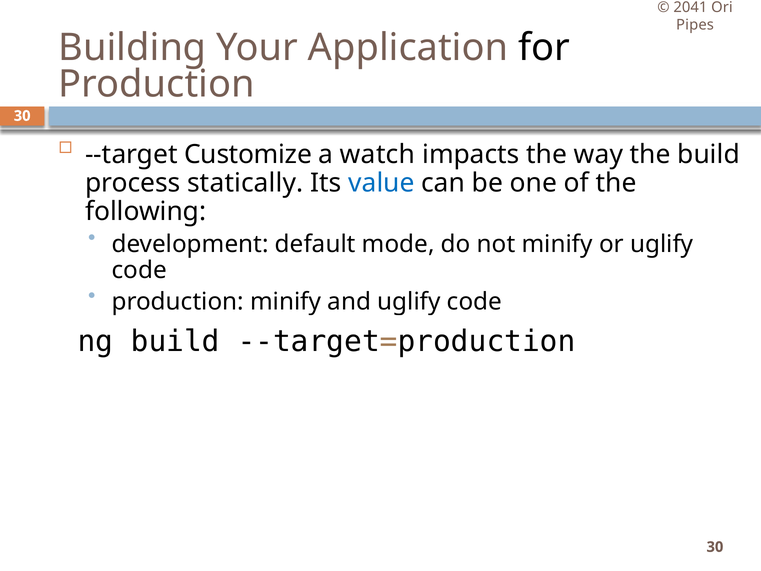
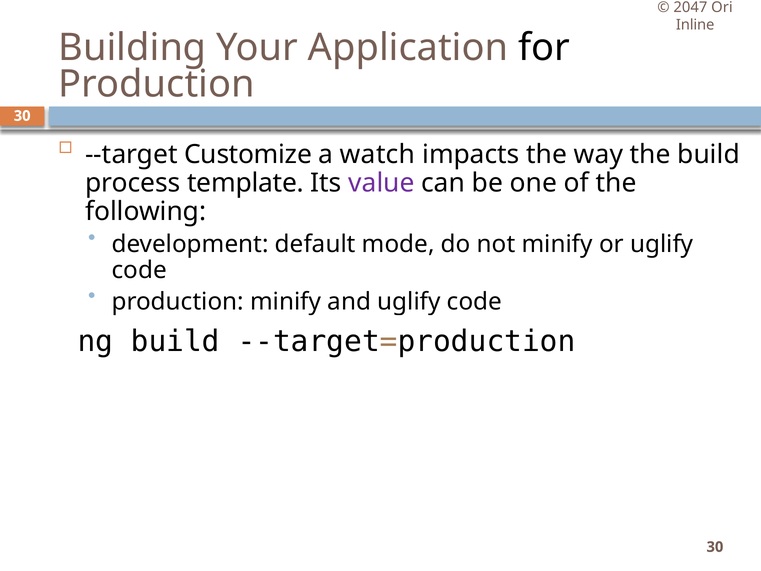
2041: 2041 -> 2047 (690, 7)
Pipes: Pipes -> Inline (695, 25)
statically: statically -> template (245, 183)
value colour: blue -> purple (381, 183)
